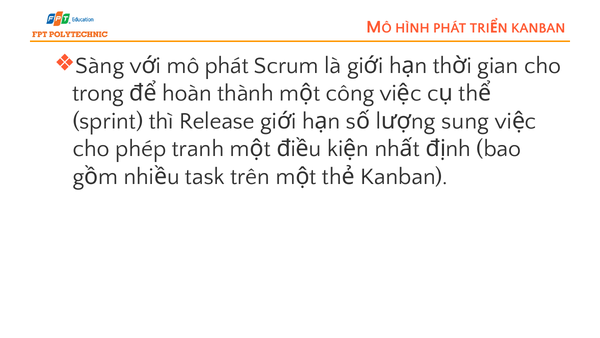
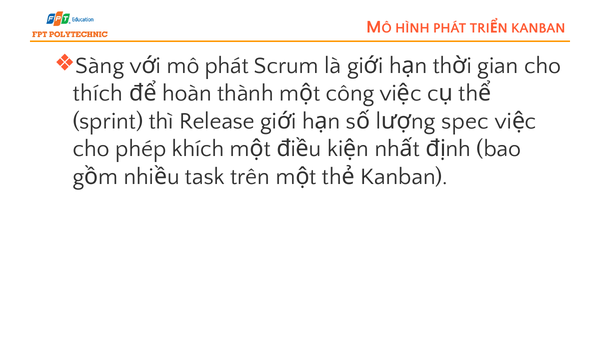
trong: trong -> thích (98, 93)
sung: sung -> spec (465, 121)
tranh: tranh -> khích (198, 149)
